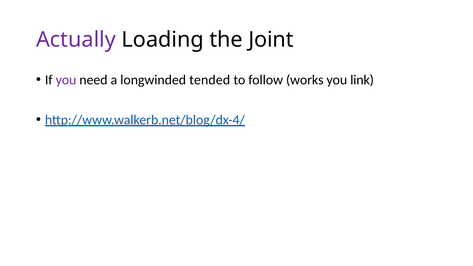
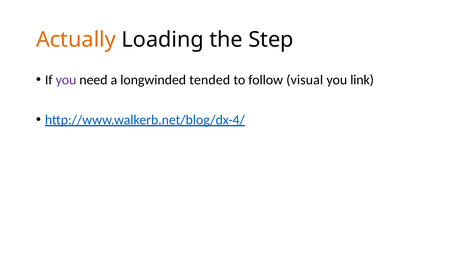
Actually colour: purple -> orange (76, 40)
Joint: Joint -> Step (271, 40)
works: works -> visual (305, 80)
